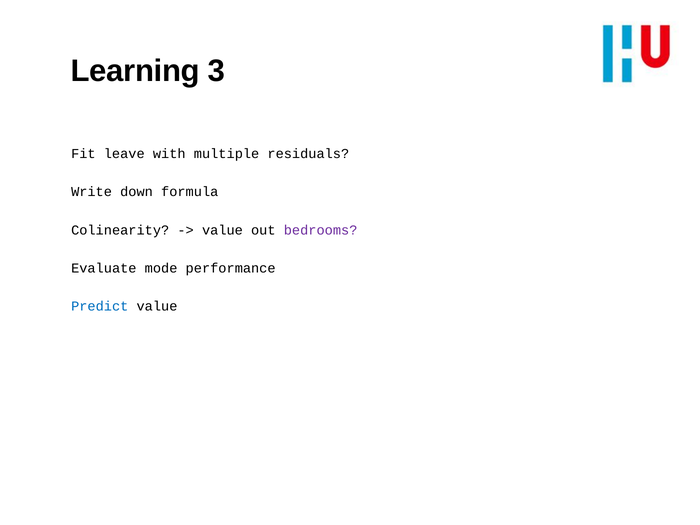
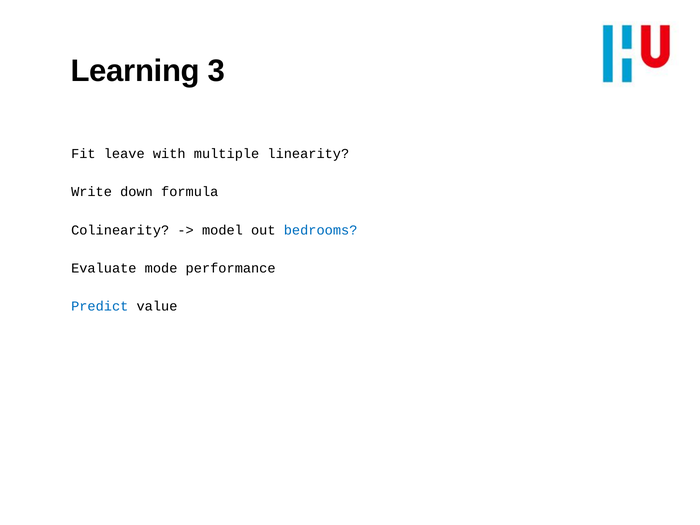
residuals: residuals -> linearity (308, 154)
value: value -> model (222, 230)
bedrooms colour: purple -> blue (321, 230)
